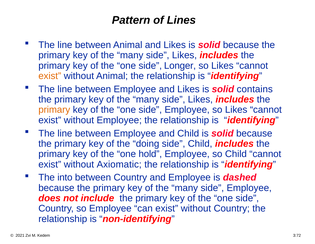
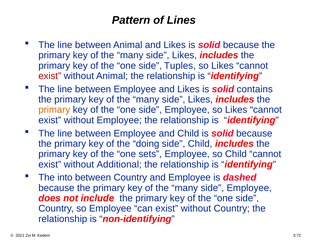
Longer: Longer -> Tuples (180, 65)
exist colour: orange -> red (50, 76)
hold: hold -> sets (150, 154)
Axiomatic: Axiomatic -> Additional (119, 164)
